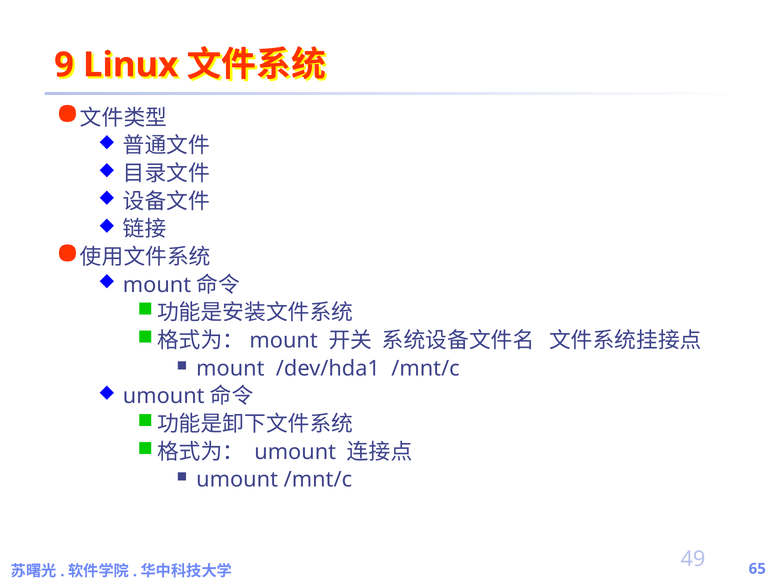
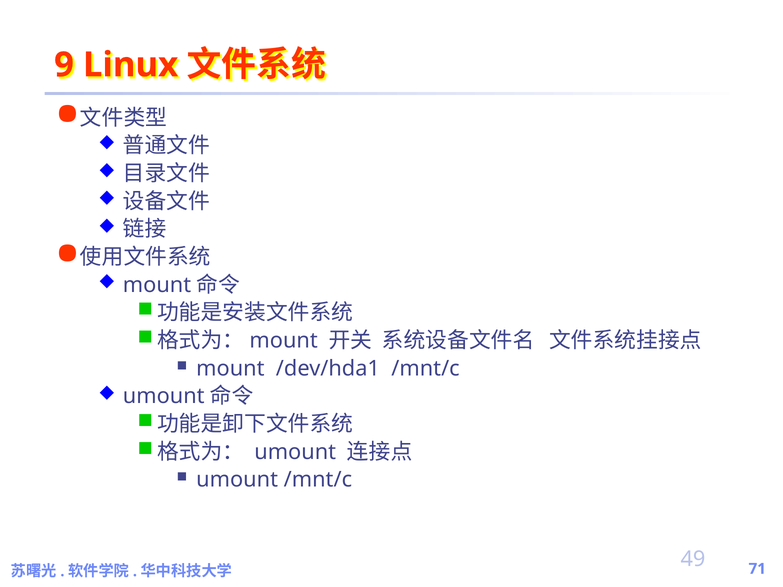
65: 65 -> 71 (757, 569)
